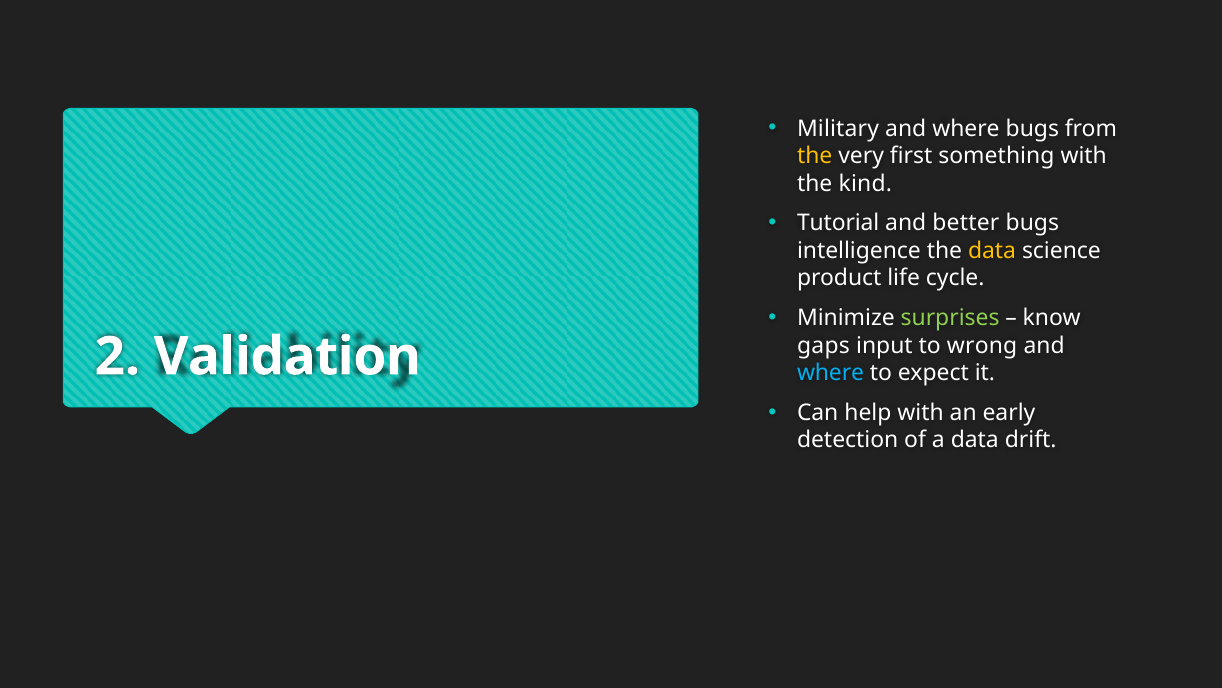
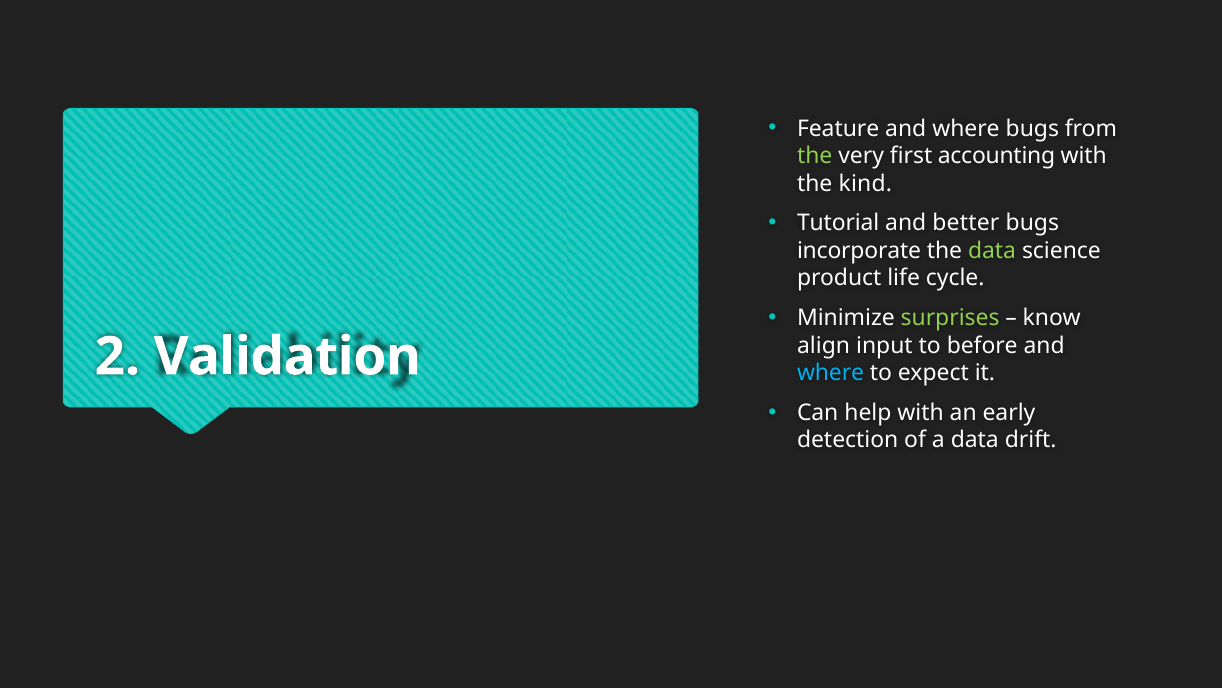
Military: Military -> Feature (838, 128)
the colour: yellow -> light green (815, 156)
something: something -> accounting (997, 156)
intelligence: intelligence -> incorporate (859, 251)
data colour: yellow -> light green (992, 251)
gaps: gaps -> align (824, 345)
wrong: wrong -> before (982, 345)
